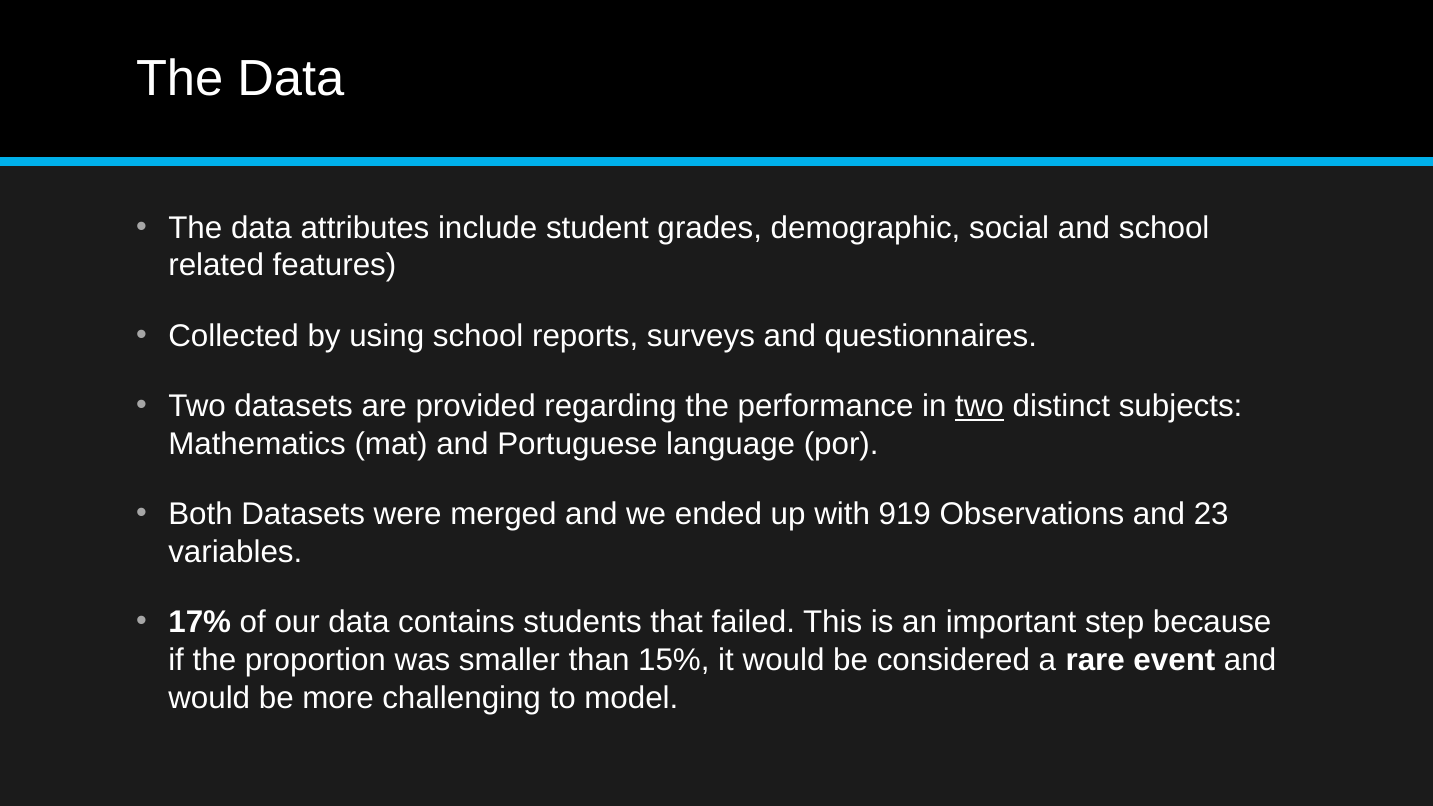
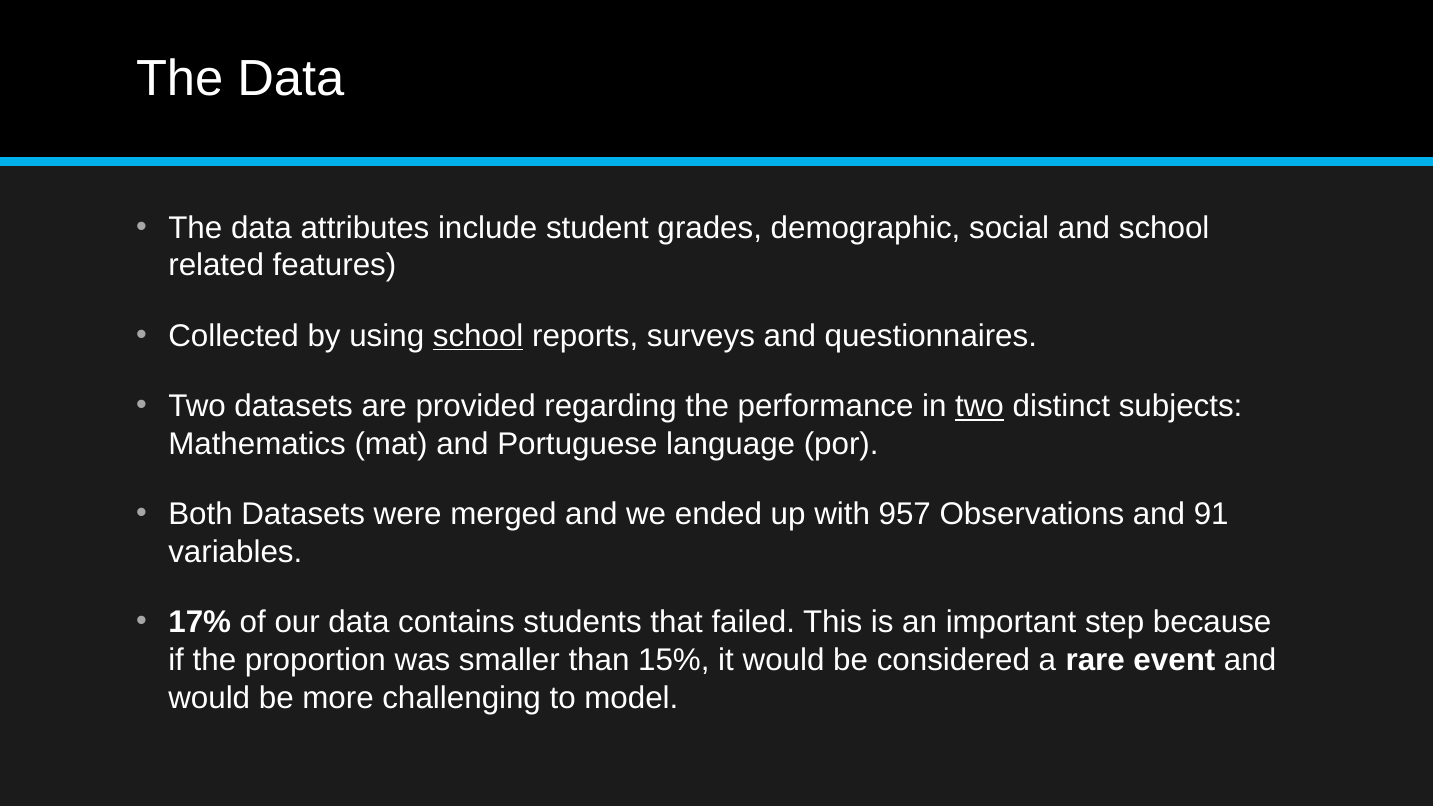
school underline: none -> present (478, 336)
919: 919 -> 957 (905, 514)
23: 23 -> 91 (1211, 514)
